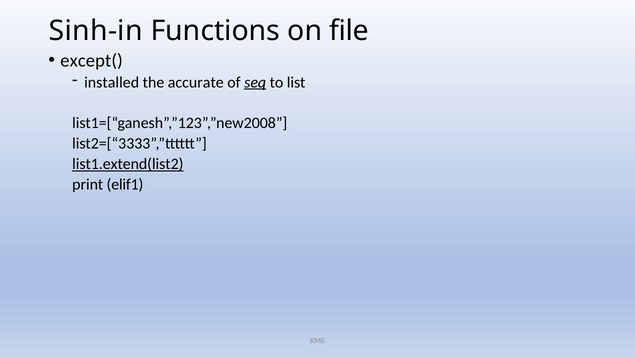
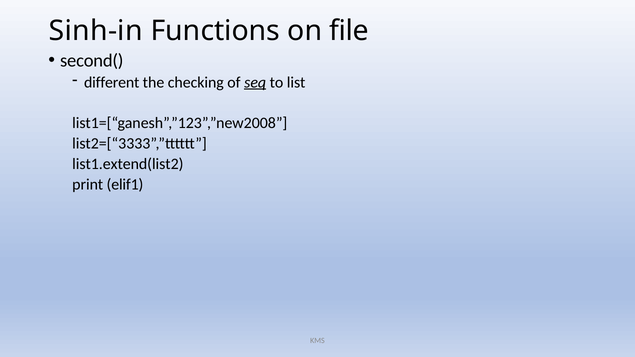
except(: except( -> second( (92, 60)
installed: installed -> different (112, 82)
accurate: accurate -> checking (196, 82)
list1.extend(list2 underline: present -> none (128, 164)
